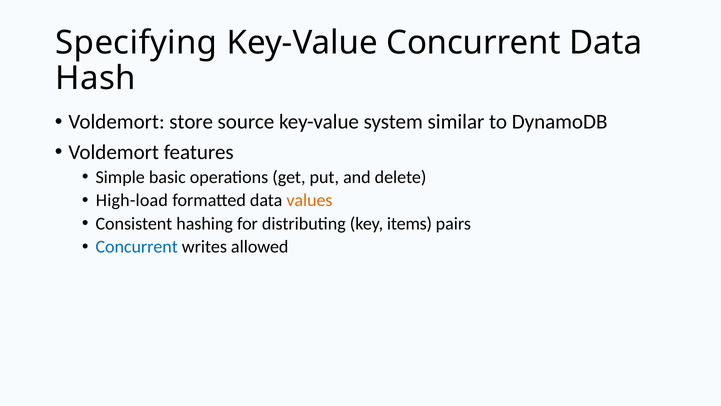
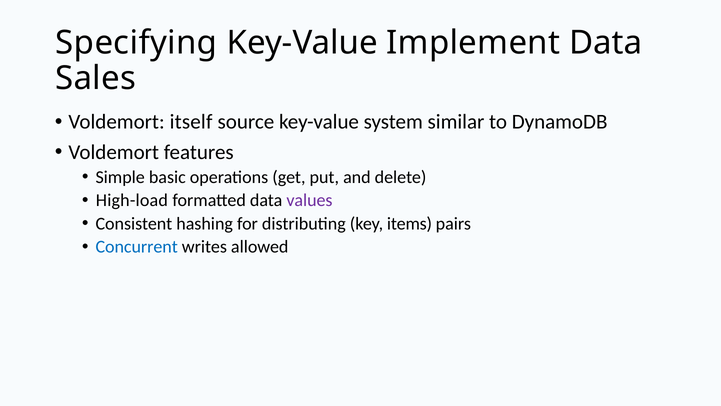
Key-Value Concurrent: Concurrent -> Implement (473, 43)
Hash: Hash -> Sales (96, 78)
store: store -> itself (191, 122)
values colour: orange -> purple (309, 200)
